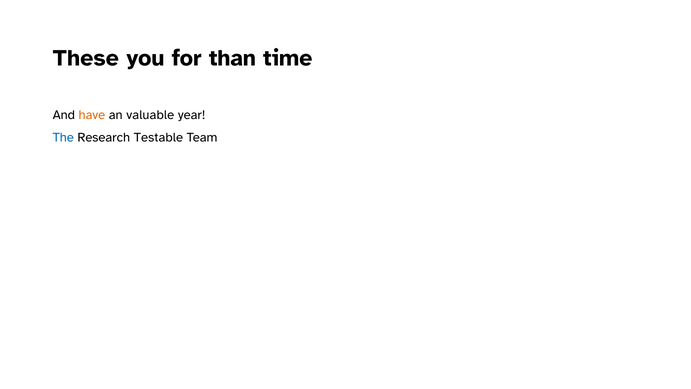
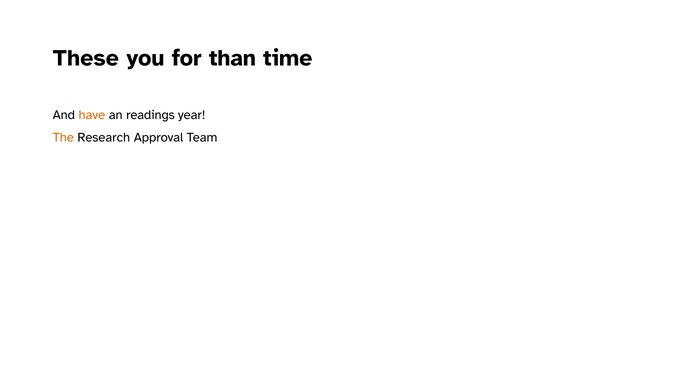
valuable: valuable -> readings (150, 115)
The colour: blue -> orange (63, 137)
Testable: Testable -> Approval (158, 137)
